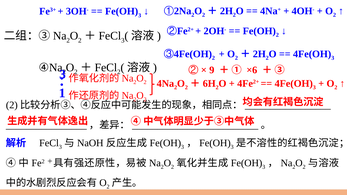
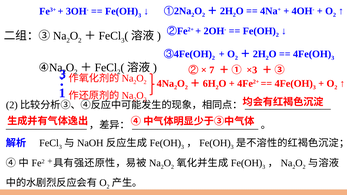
9: 9 -> 7 (212, 70)
×6: ×6 -> ×3 (252, 70)
